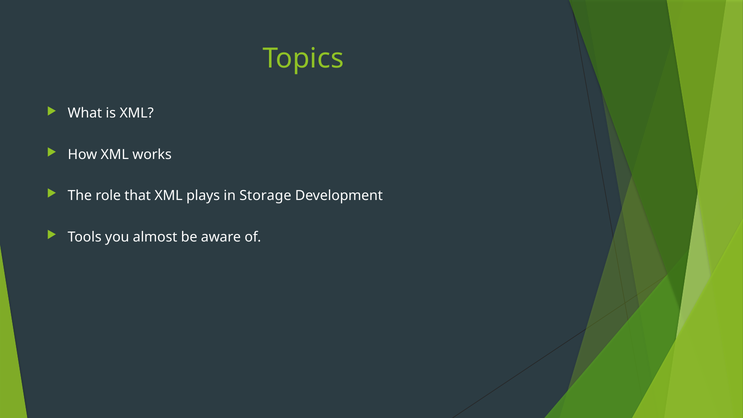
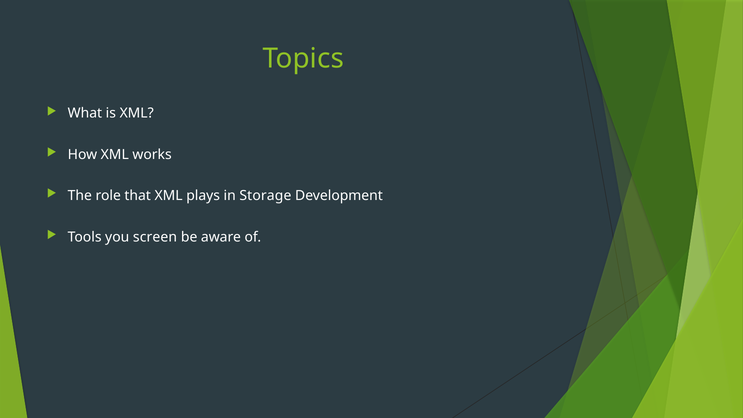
almost: almost -> screen (155, 237)
